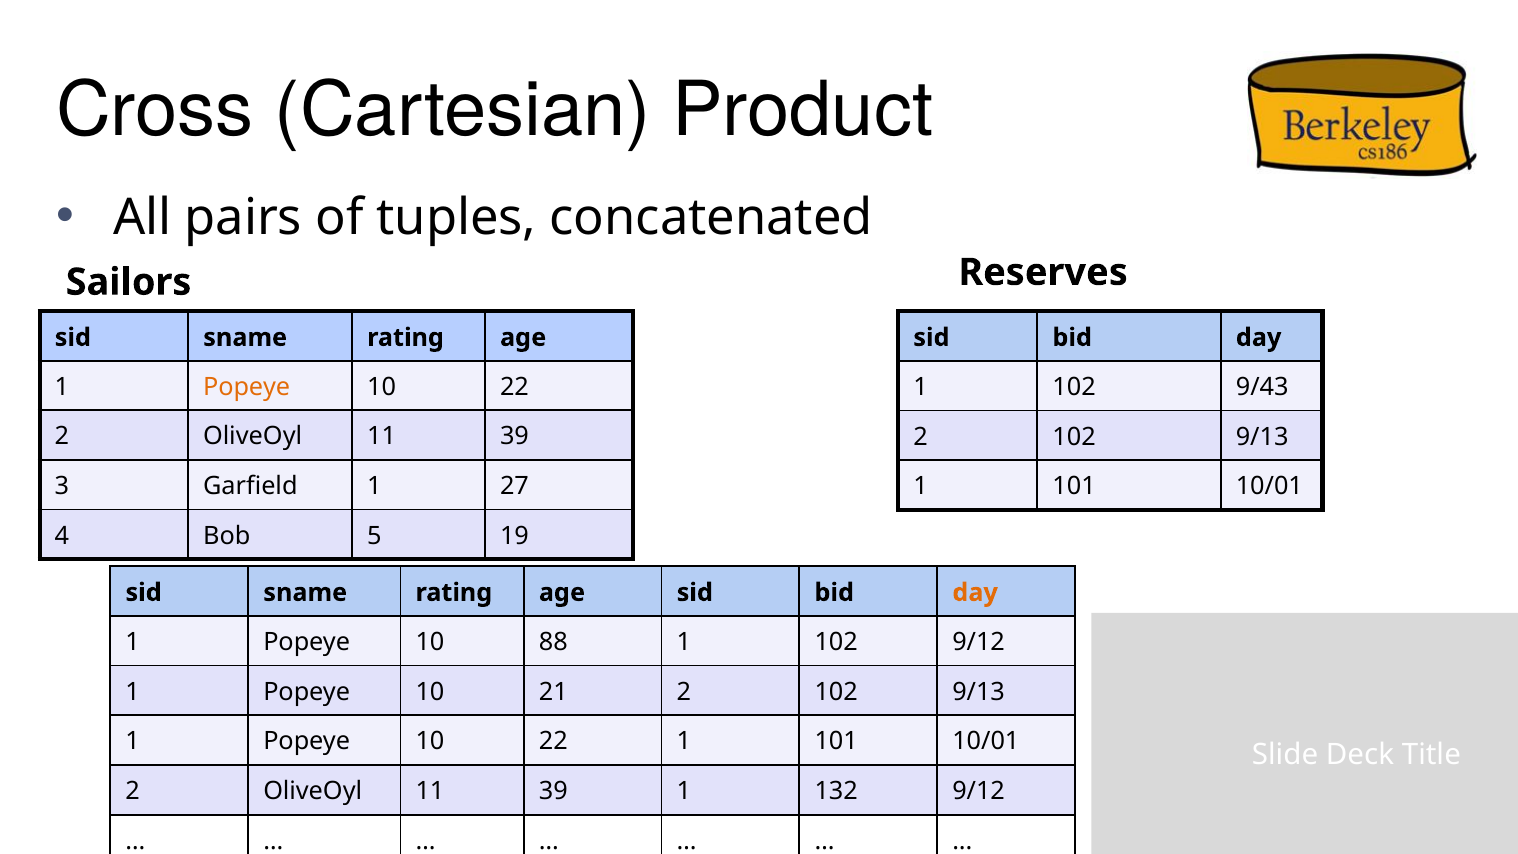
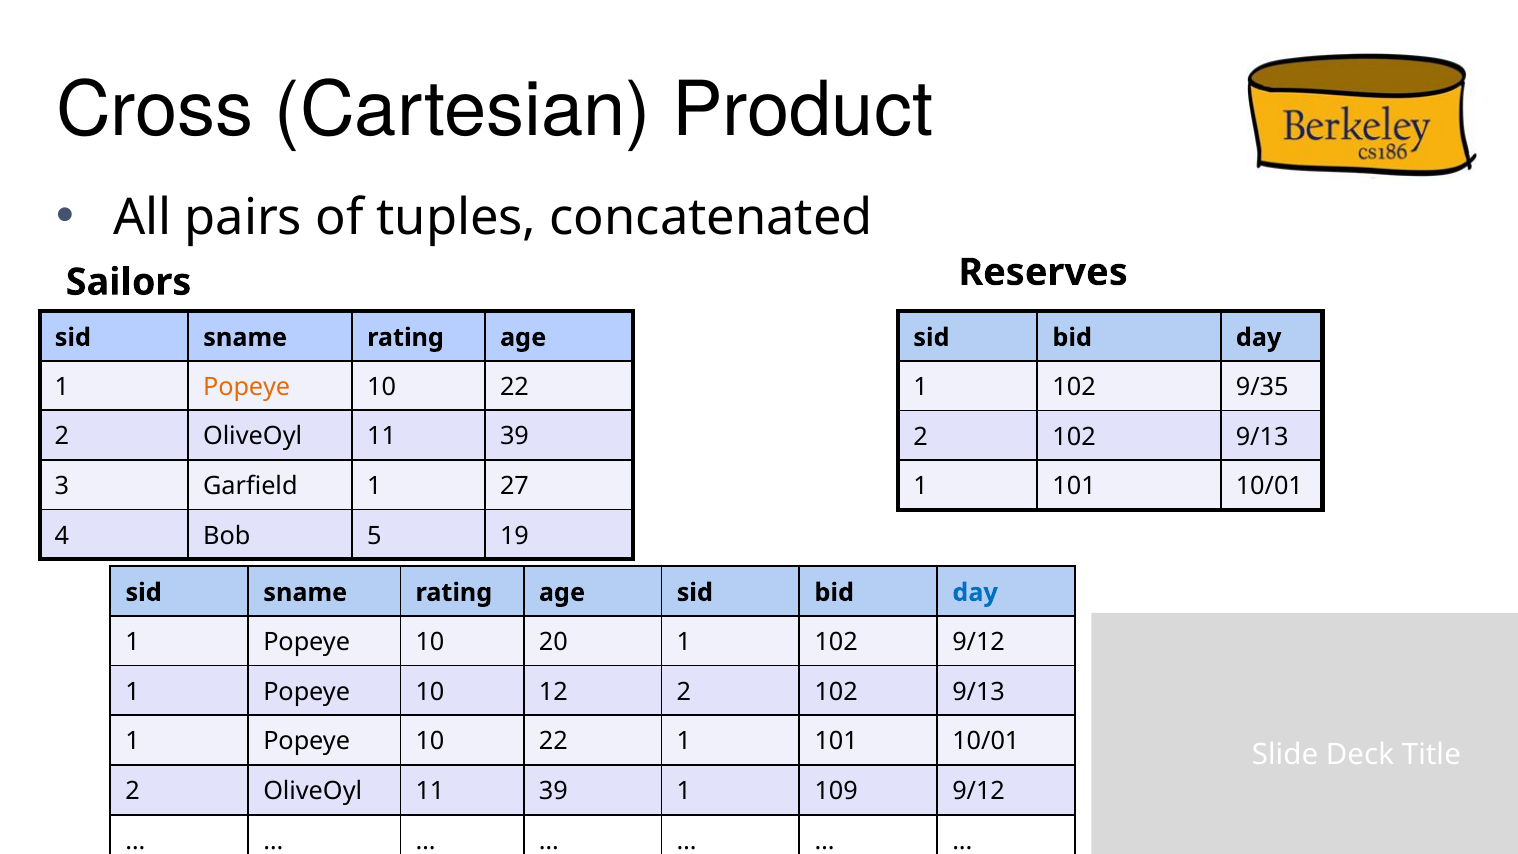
9/43: 9/43 -> 9/35 (1262, 387)
day colour: orange -> blue (975, 593)
88: 88 -> 20 (553, 642)
21: 21 -> 12 (553, 692)
132: 132 -> 109 (836, 791)
